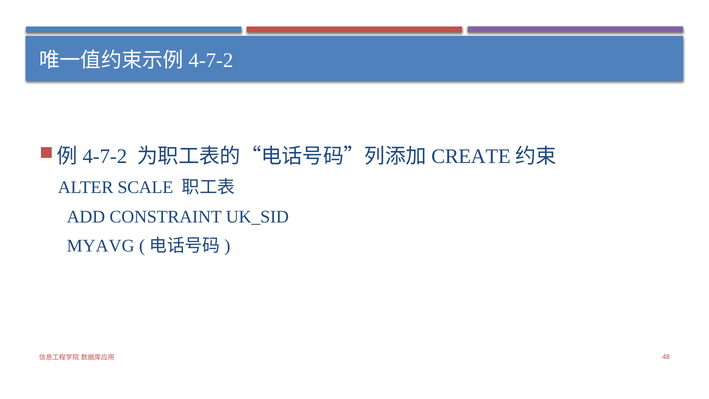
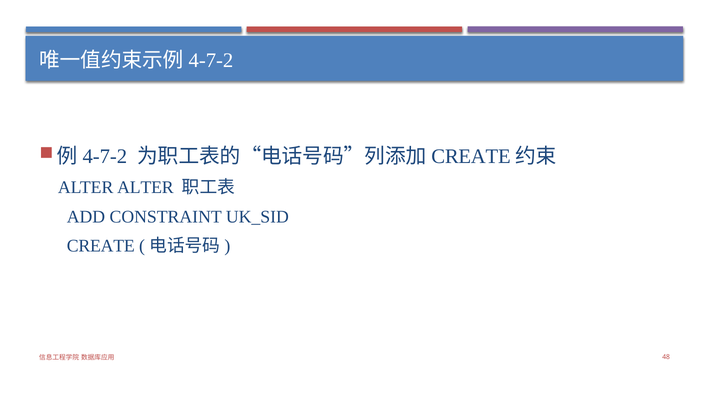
ALTER SCALE: SCALE -> ALTER (145, 187)
MYAVG: MYAVG -> CREATE (101, 246)
